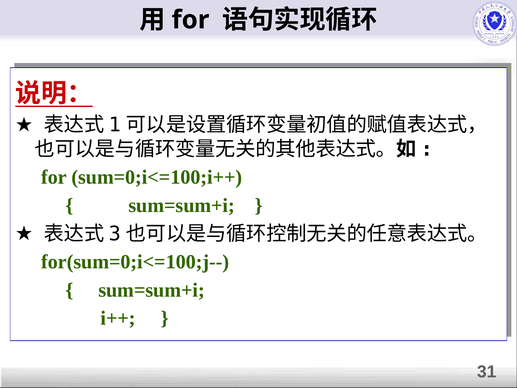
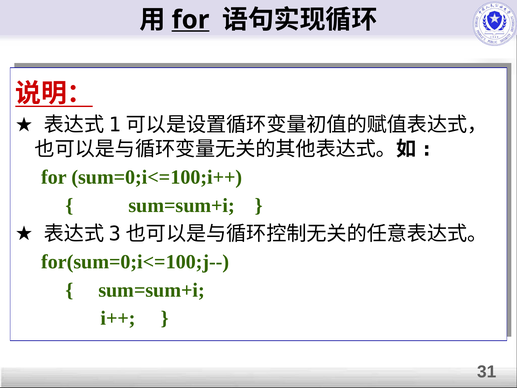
for underline: none -> present (190, 20)
